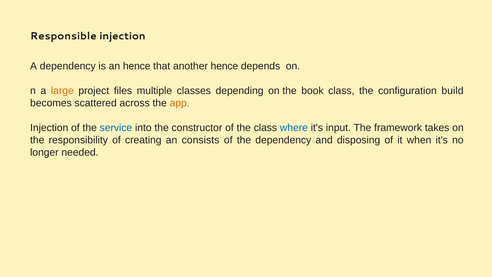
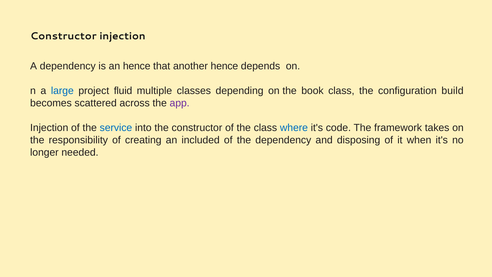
Responsible: Responsible -> Constructor (63, 36)
large colour: orange -> blue (62, 91)
files: files -> fluid (123, 91)
app colour: orange -> purple (180, 103)
input: input -> code (338, 128)
consists: consists -> included (201, 140)
